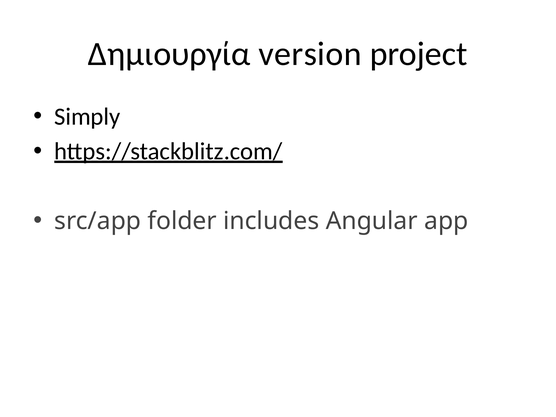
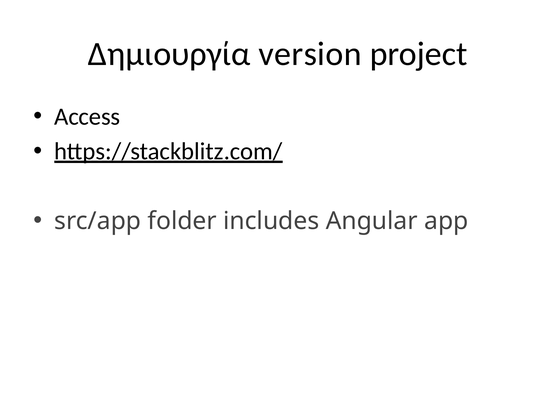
Simply: Simply -> Access (87, 117)
